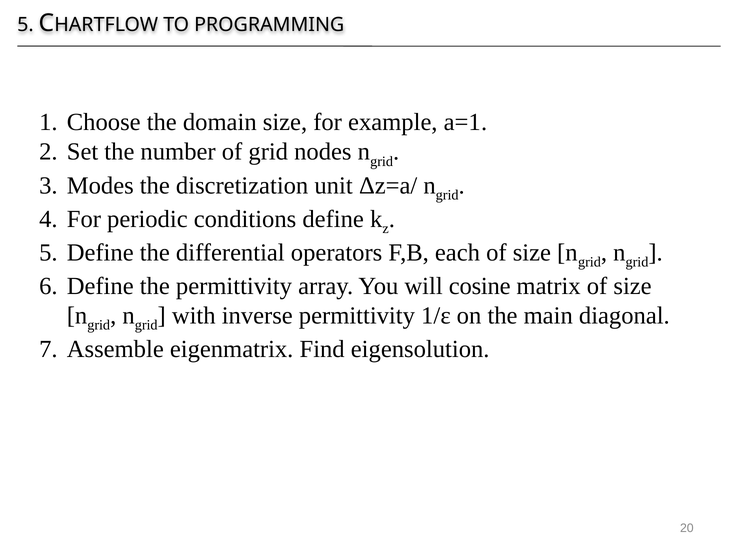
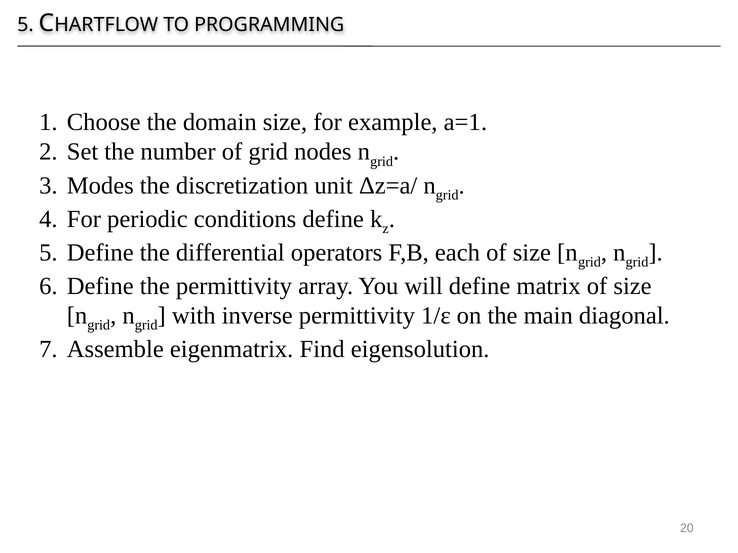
will cosine: cosine -> define (480, 286)
